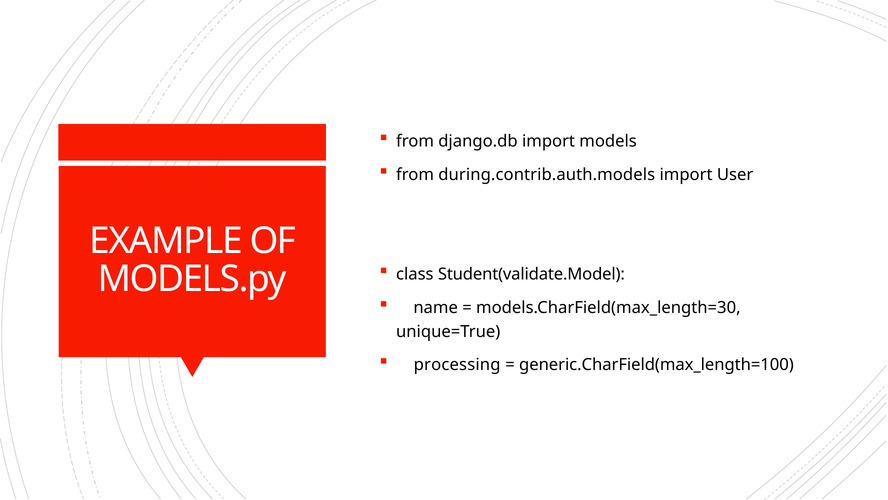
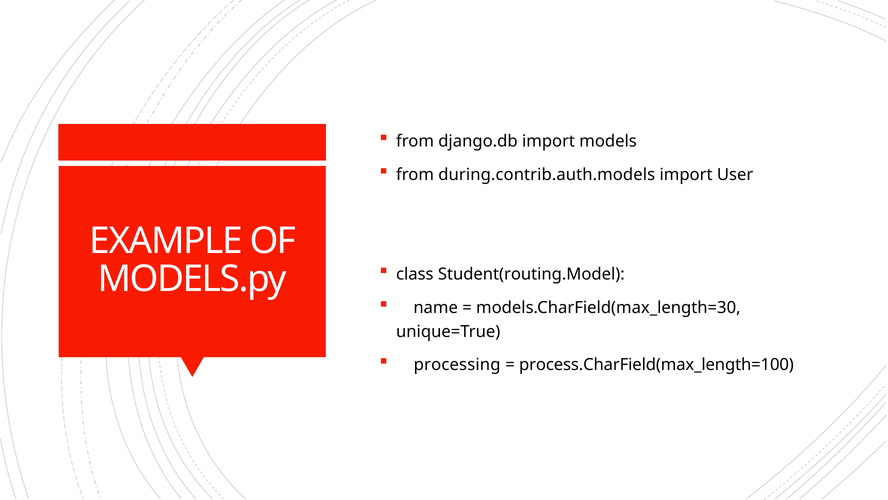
Student(validate.Model: Student(validate.Model -> Student(routing.Model (531, 274)
generic.CharField(max_length=100: generic.CharField(max_length=100 -> process.CharField(max_length=100 (656, 364)
